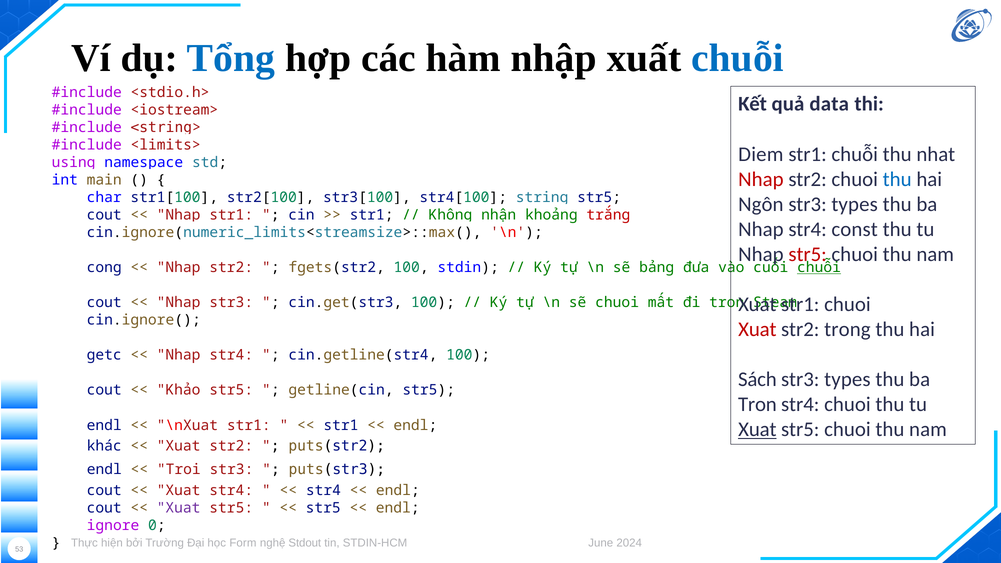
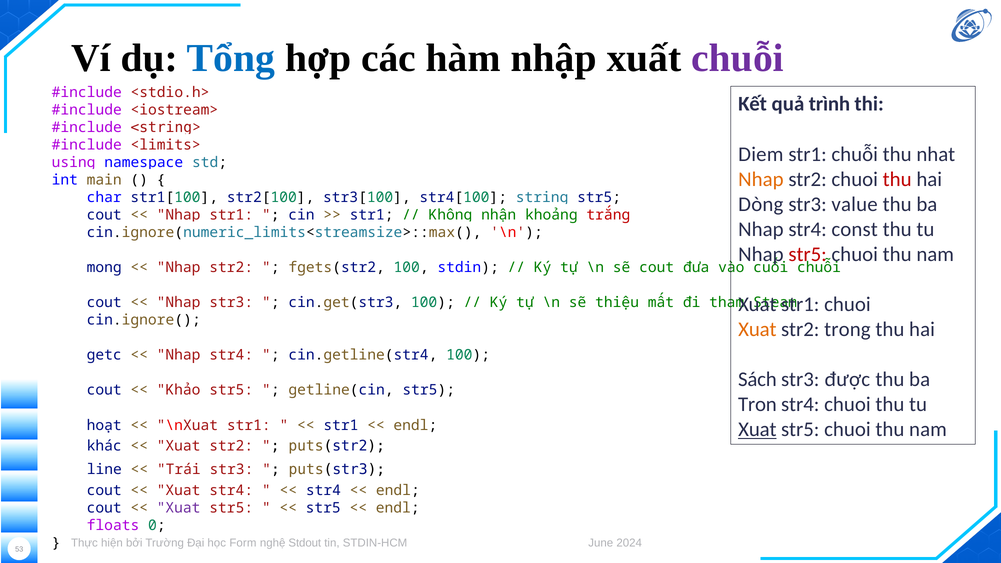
chuỗi colour: blue -> purple (738, 58)
data: data -> trình (829, 104)
Nhap colour: red -> orange (761, 179)
thu colour: blue -> red (897, 179)
Ngôn: Ngôn -> Dòng (761, 204)
types: types -> value (855, 204)
cong: cong -> mong (104, 268)
sẽ bảng: bảng -> cout (657, 268)
chuỗi underline: present -> none (819, 268)
sẽ chuoi: chuoi -> thiệu (617, 303)
đi tron: tron -> tham (727, 303)
Xuat colour: red -> orange (757, 329)
types: types -> được (847, 379)
endl: endl -> hoạt (104, 425)
endl: endl -> line (104, 470)
Troi: Troi -> Trái (179, 470)
ignore: ignore -> floats (113, 525)
